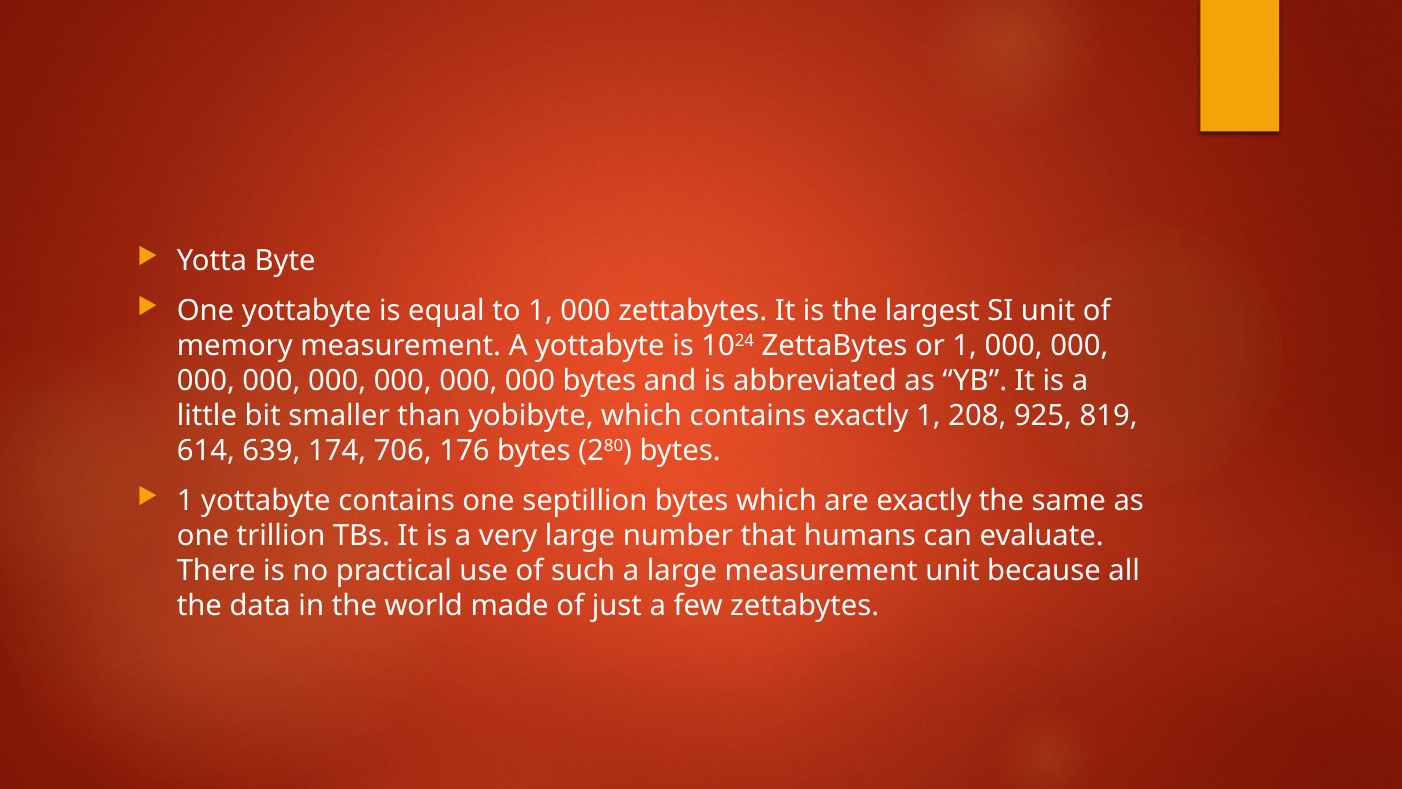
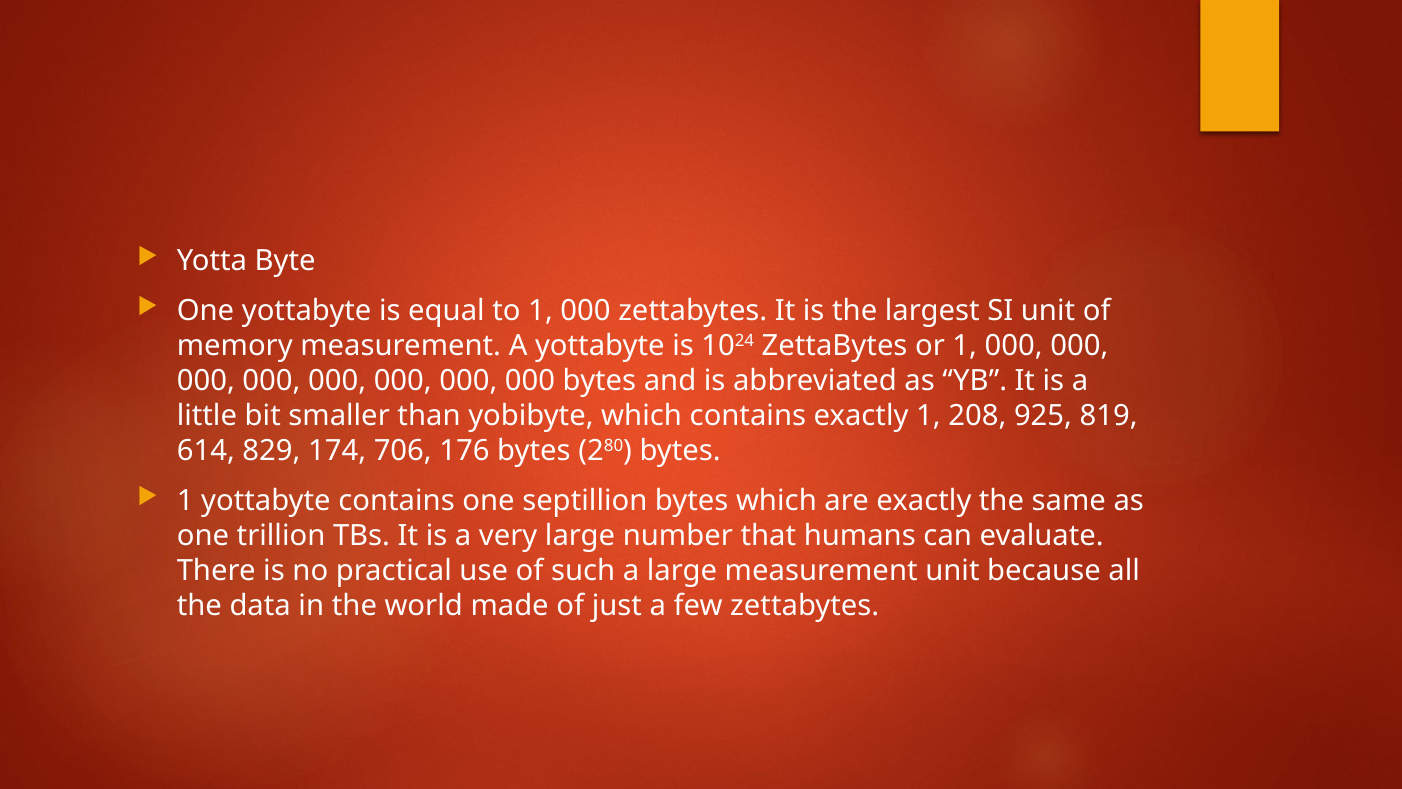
639: 639 -> 829 (271, 451)
